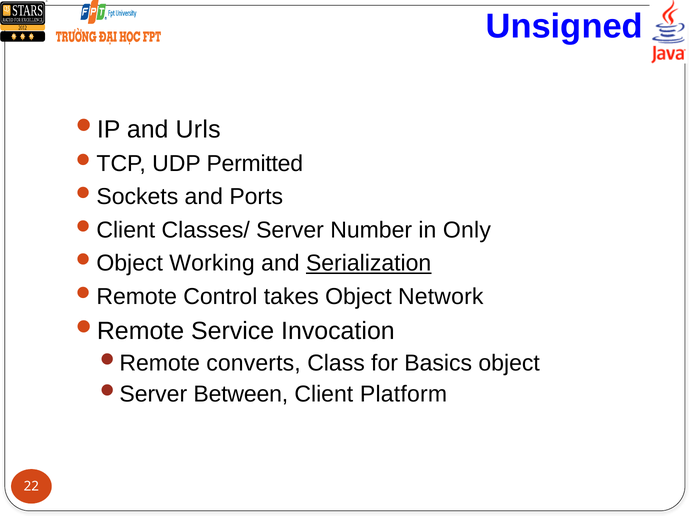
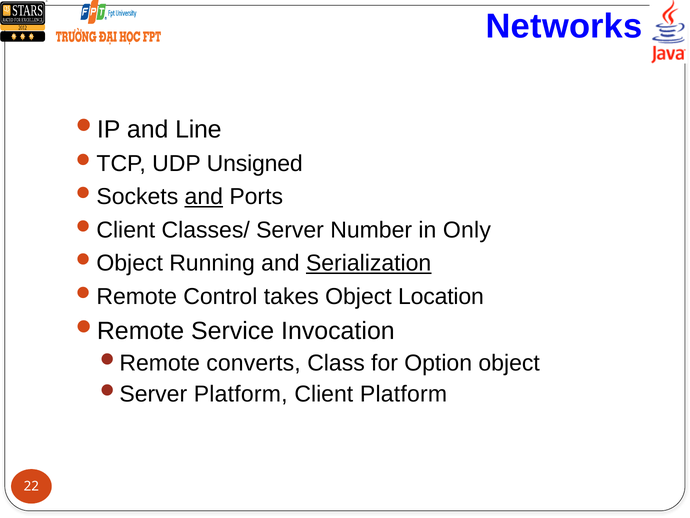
Unsigned: Unsigned -> Networks (564, 27)
Urls: Urls -> Line (198, 129)
Permitted: Permitted -> Unsigned (255, 164)
and underline: none -> present (204, 197)
Working: Working -> Running (212, 263)
Network: Network -> Location (441, 296)
Basics: Basics -> Option (438, 363)
Between: Between -> Platform (241, 394)
